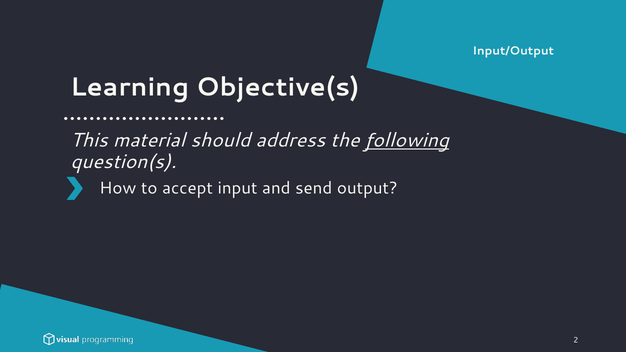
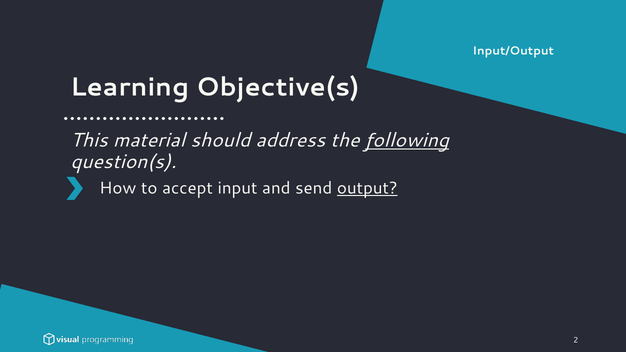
output underline: none -> present (367, 188)
